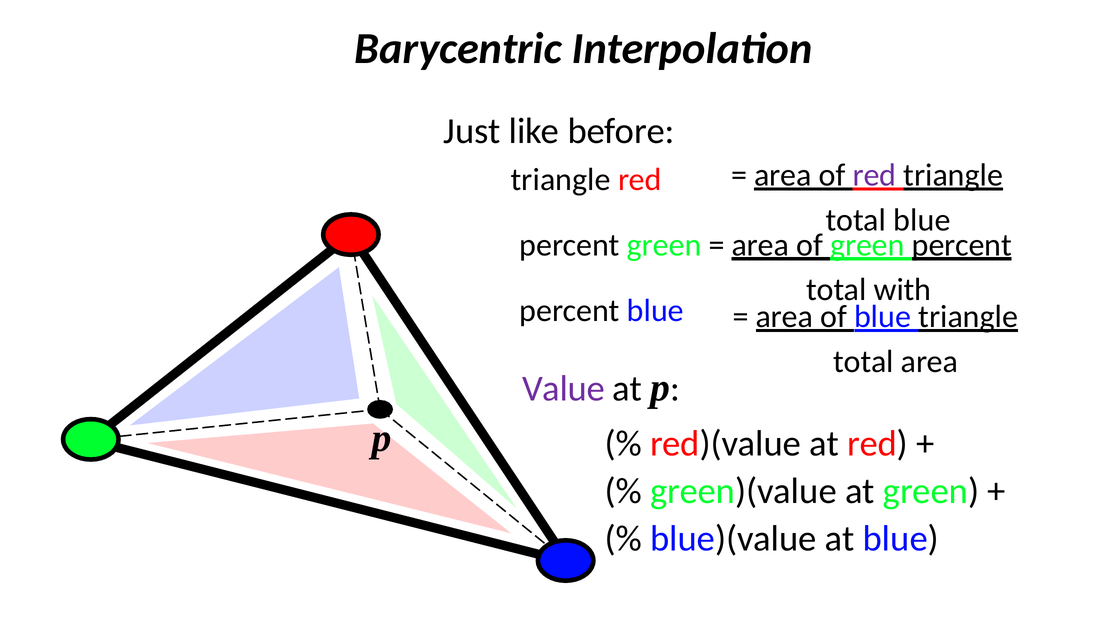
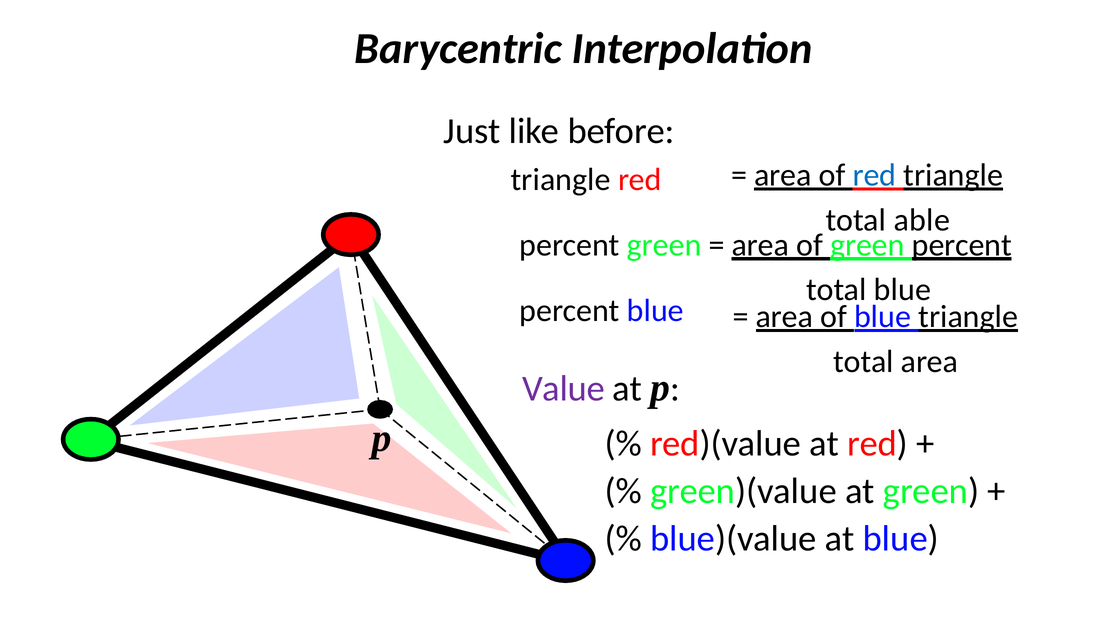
red colour: purple -> blue (875, 175)
total blue: blue -> able (922, 220)
total with: with -> blue (903, 290)
